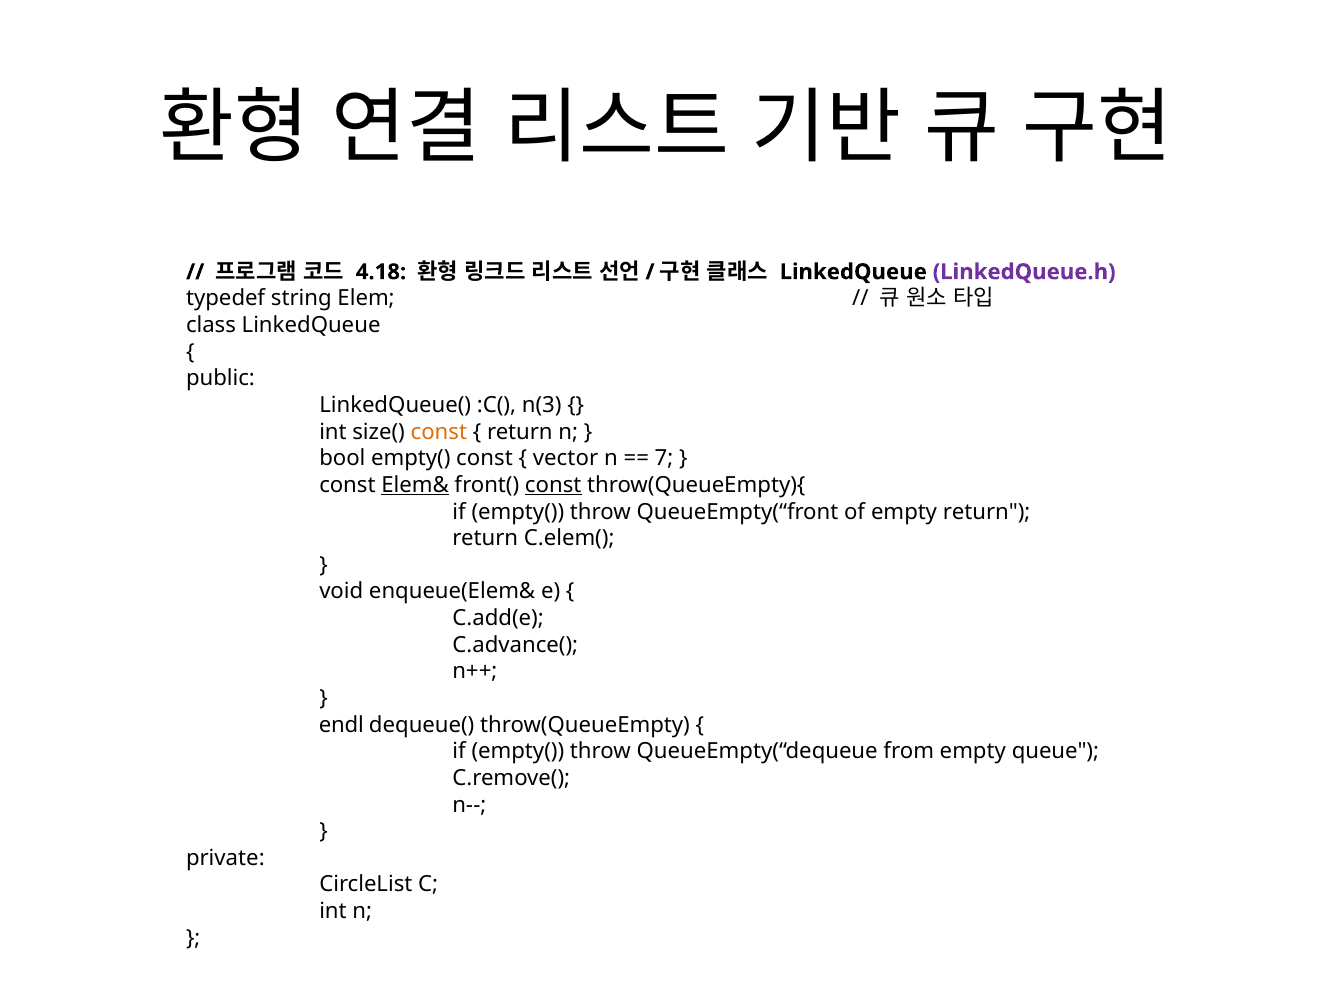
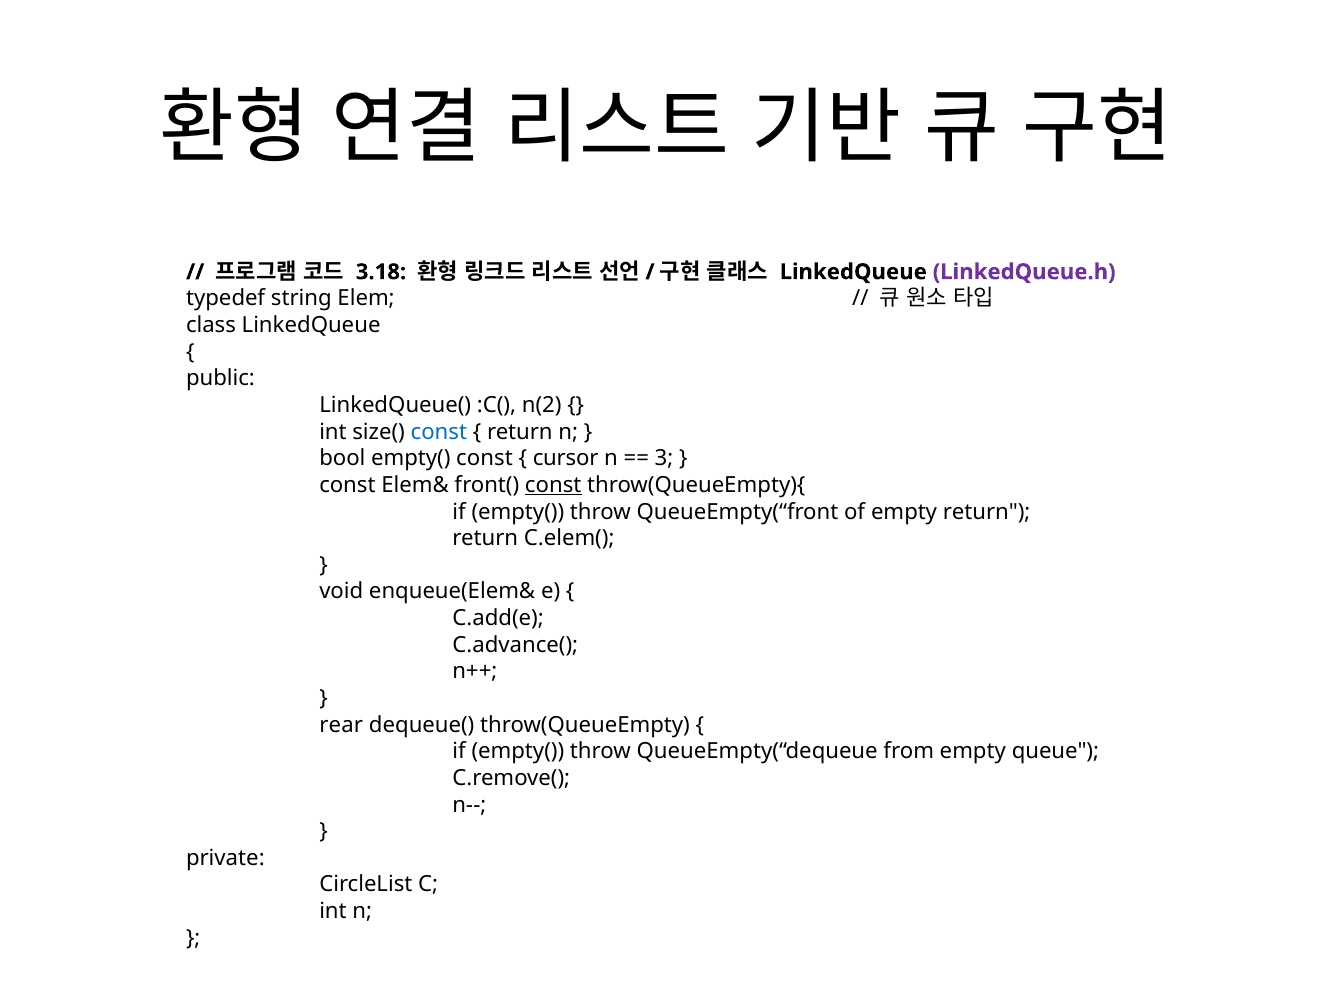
4.18: 4.18 -> 3.18 (381, 272)
n(3: n(3 -> n(2 (542, 405)
const colour: orange -> blue (439, 432)
vector: vector -> cursor (566, 458)
7: 7 -> 3 (664, 458)
Elem& underline: present -> none (415, 485)
endl: endl -> rear (341, 725)
